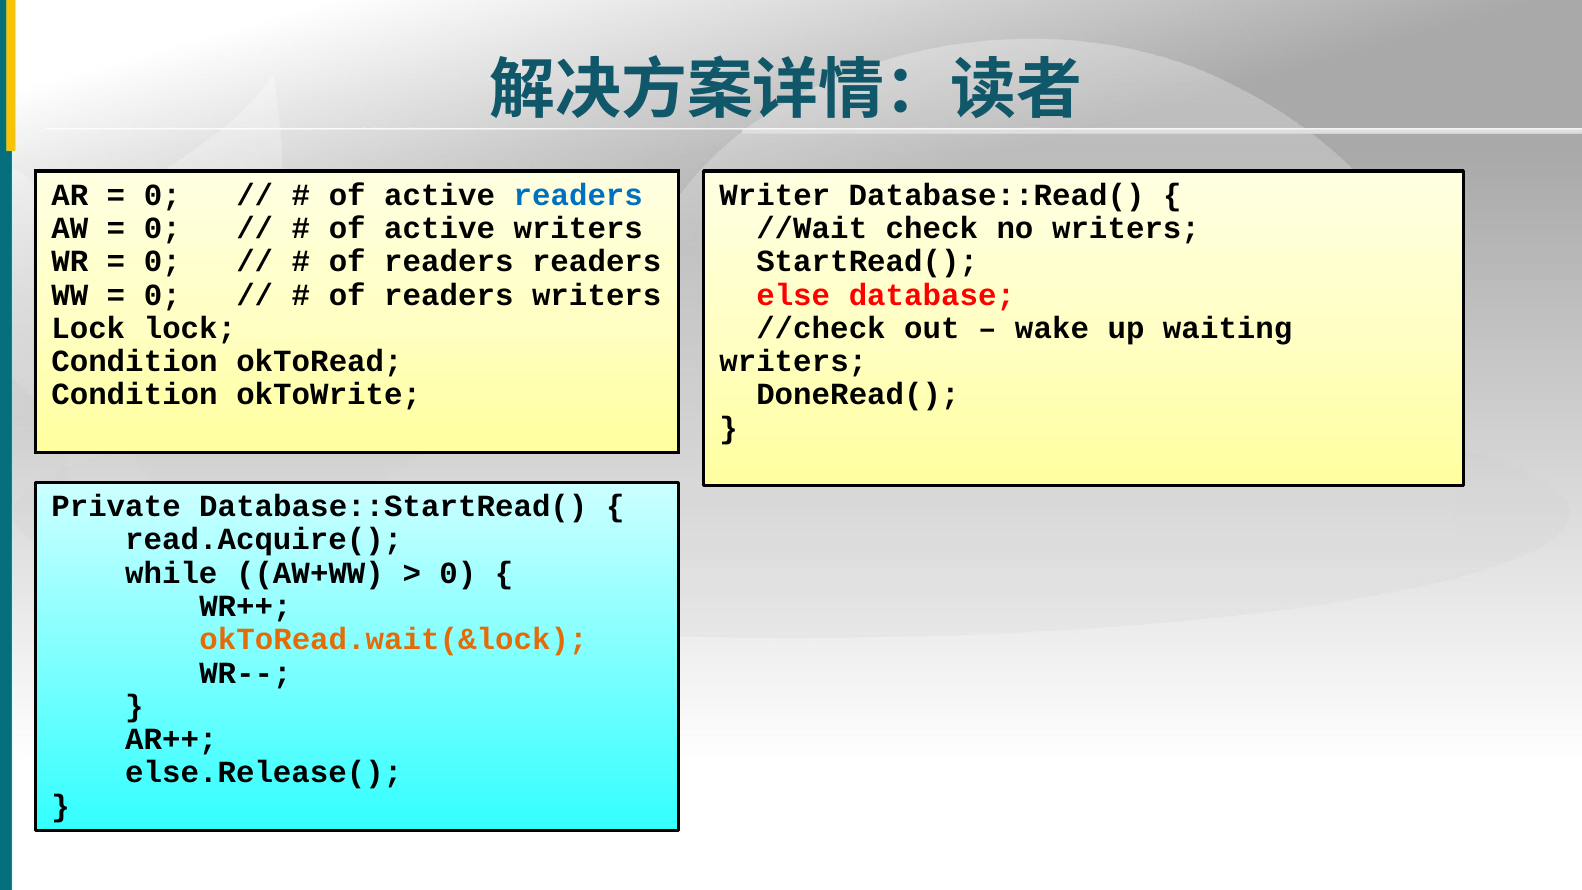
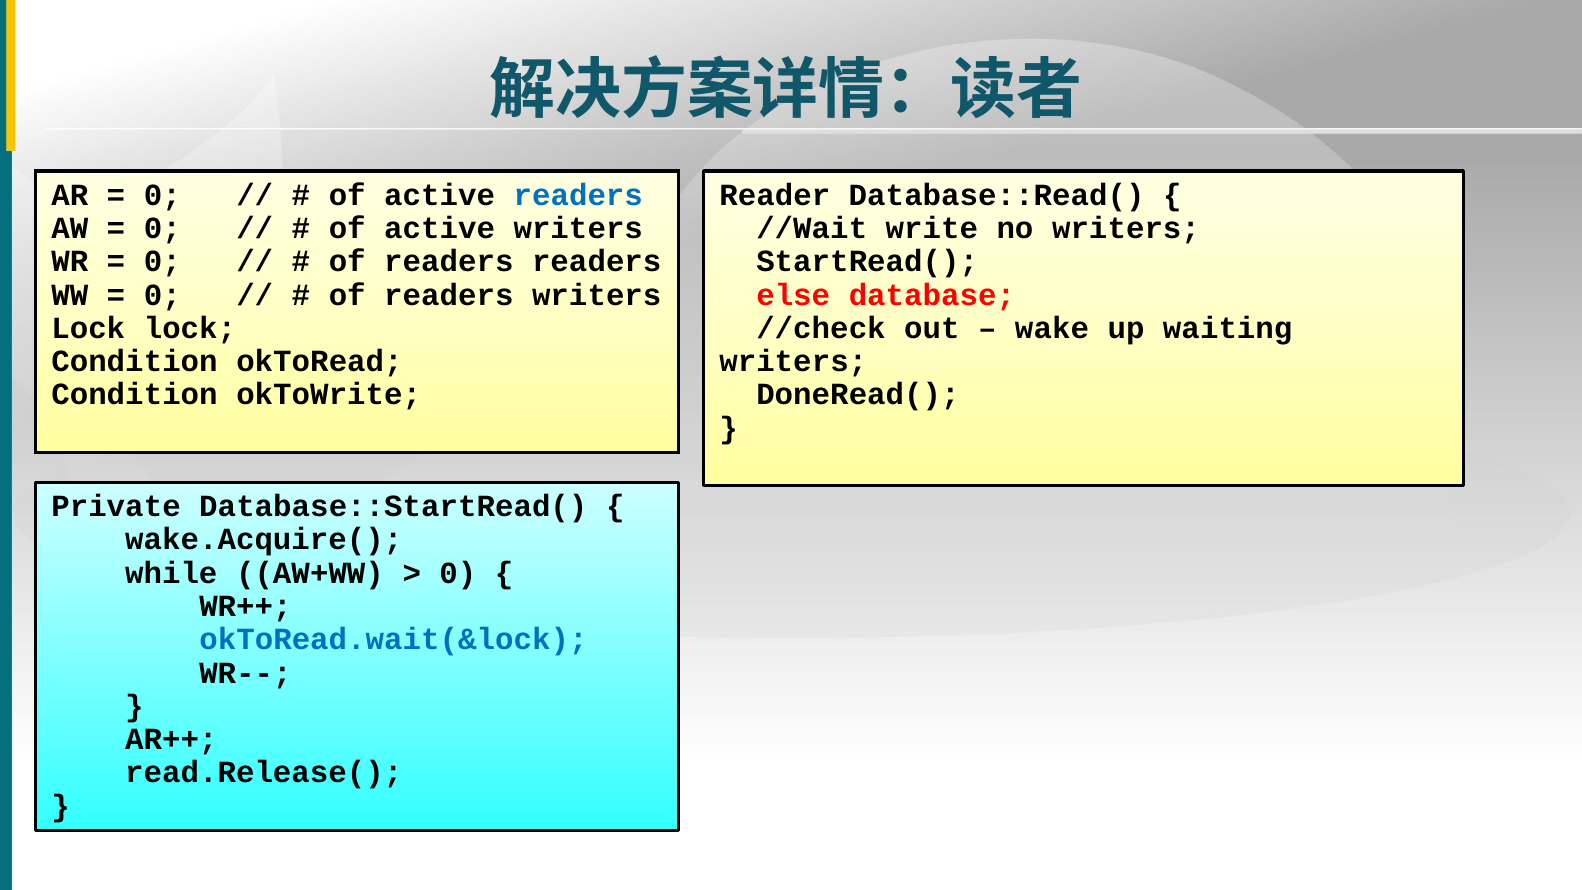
Writer: Writer -> Reader (775, 195)
check: check -> write (932, 228)
read.Acquire(: read.Acquire( -> wake.Acquire( (264, 540)
okToRead.wait(&lock colour: orange -> blue (393, 640)
else.Release(: else.Release( -> read.Release( (264, 773)
